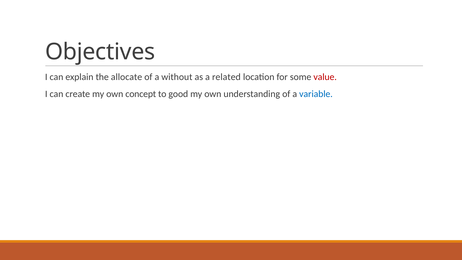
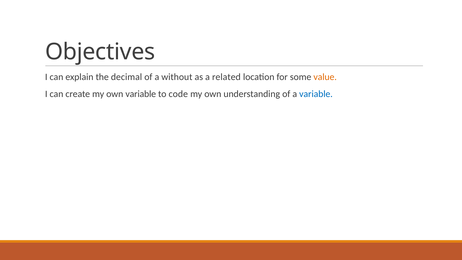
allocate: allocate -> decimal (127, 77)
value colour: red -> orange (325, 77)
own concept: concept -> variable (141, 94)
good: good -> code (178, 94)
